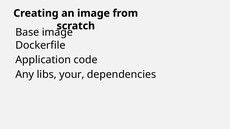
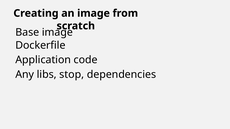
your: your -> stop (72, 75)
